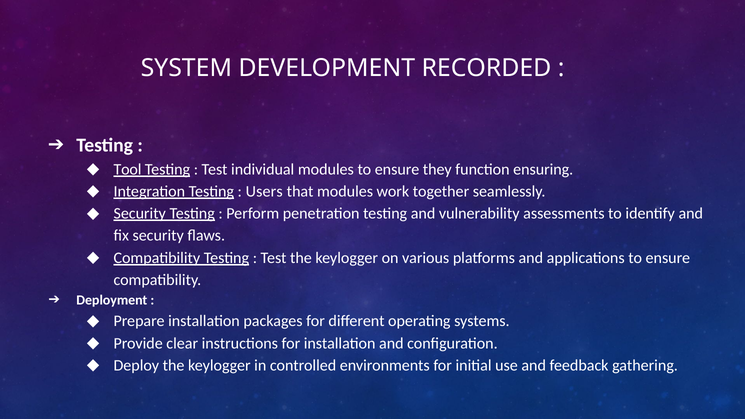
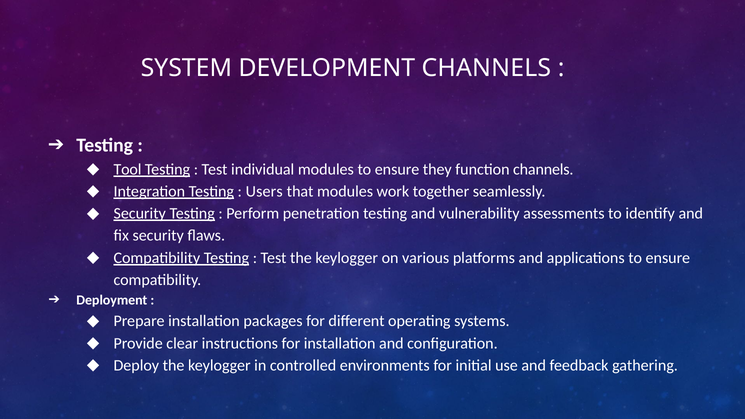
DEVELOPMENT RECORDED: RECORDED -> CHANNELS (486, 68)
function ensuring: ensuring -> channels (543, 169)
